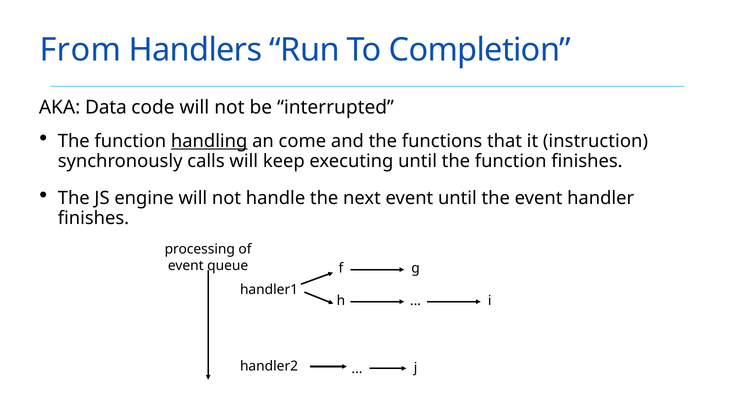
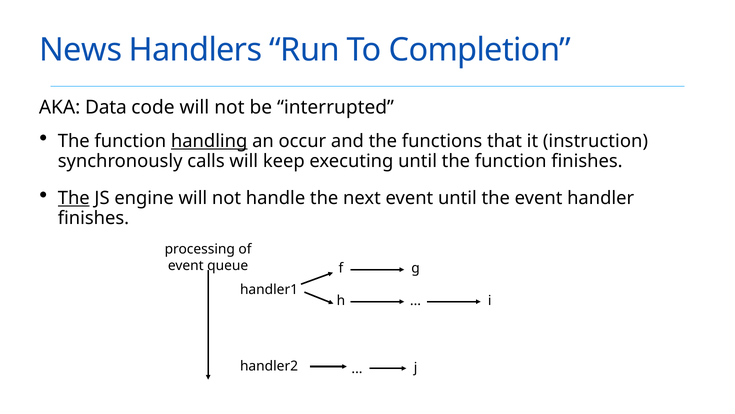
From: From -> News (81, 50)
come: come -> occur (302, 141)
The underline: none -> present (74, 198)
